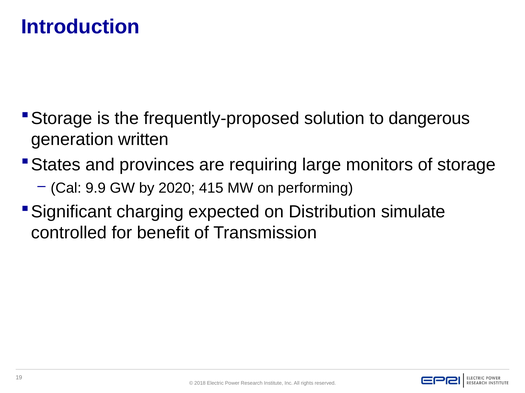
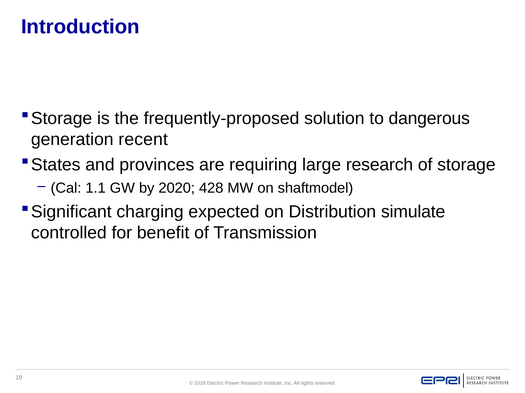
written: written -> recent (143, 140)
large monitors: monitors -> research (380, 165)
9.9: 9.9 -> 1.1 (96, 188)
415: 415 -> 428 (211, 188)
performing: performing -> shaftmodel (315, 188)
